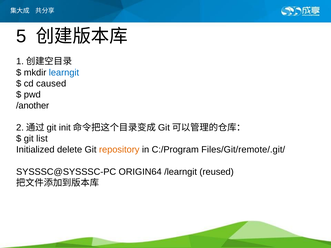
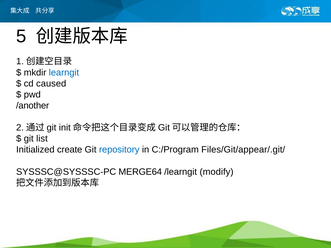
delete: delete -> create (70, 150)
repository colour: orange -> blue (119, 150)
Files/Git/remote/.git/: Files/Git/remote/.git/ -> Files/Git/appear/.git/ (243, 150)
ORIGIN64: ORIGIN64 -> MERGE64 (140, 172)
reused: reused -> modify (217, 172)
